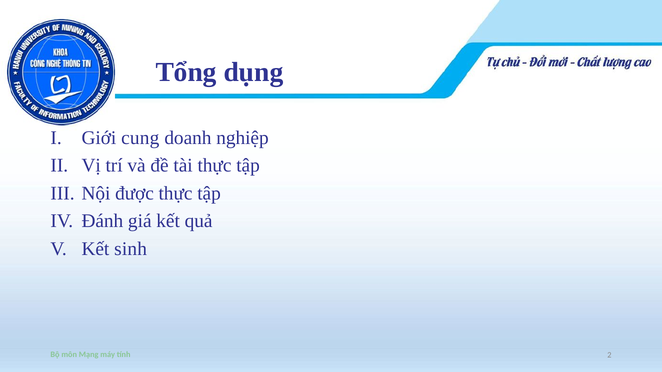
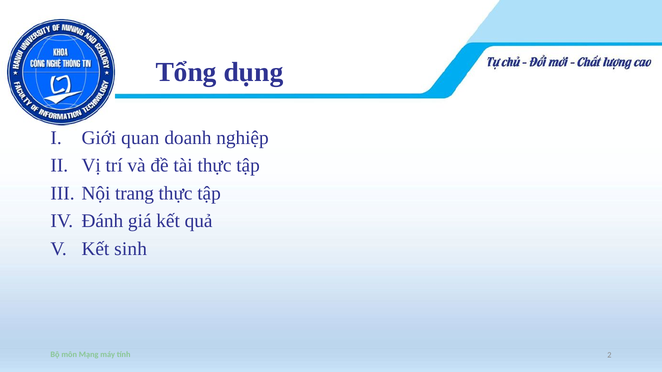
cung: cung -> quan (140, 138)
được: được -> trang (135, 193)
